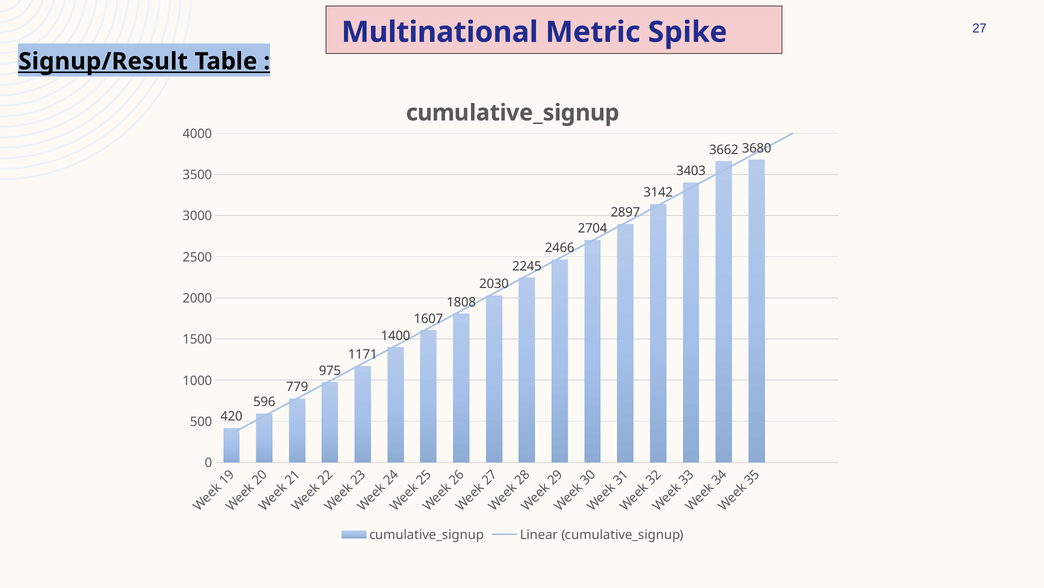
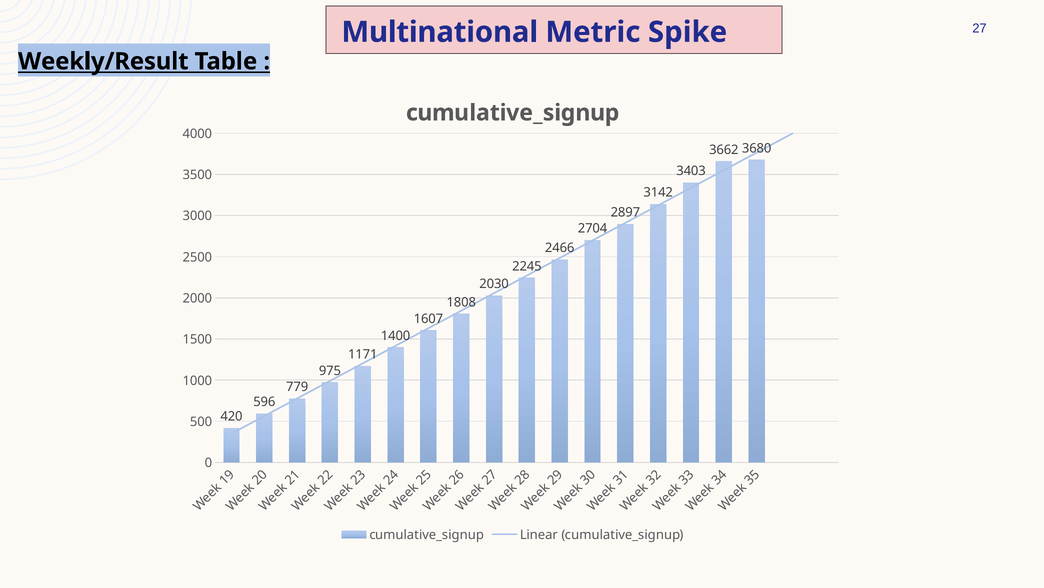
Signup/Result: Signup/Result -> Weekly/Result (103, 61)
